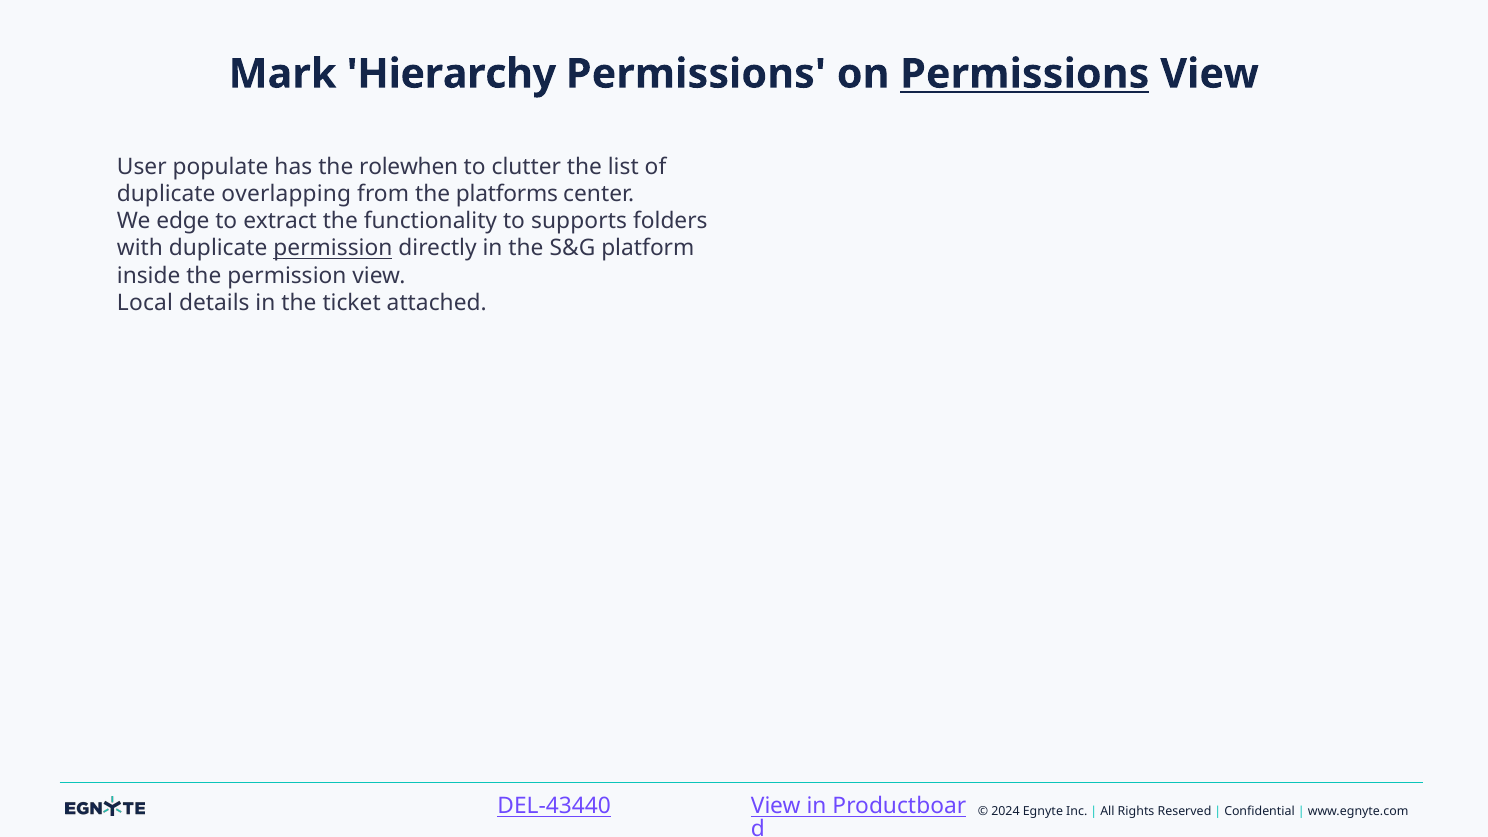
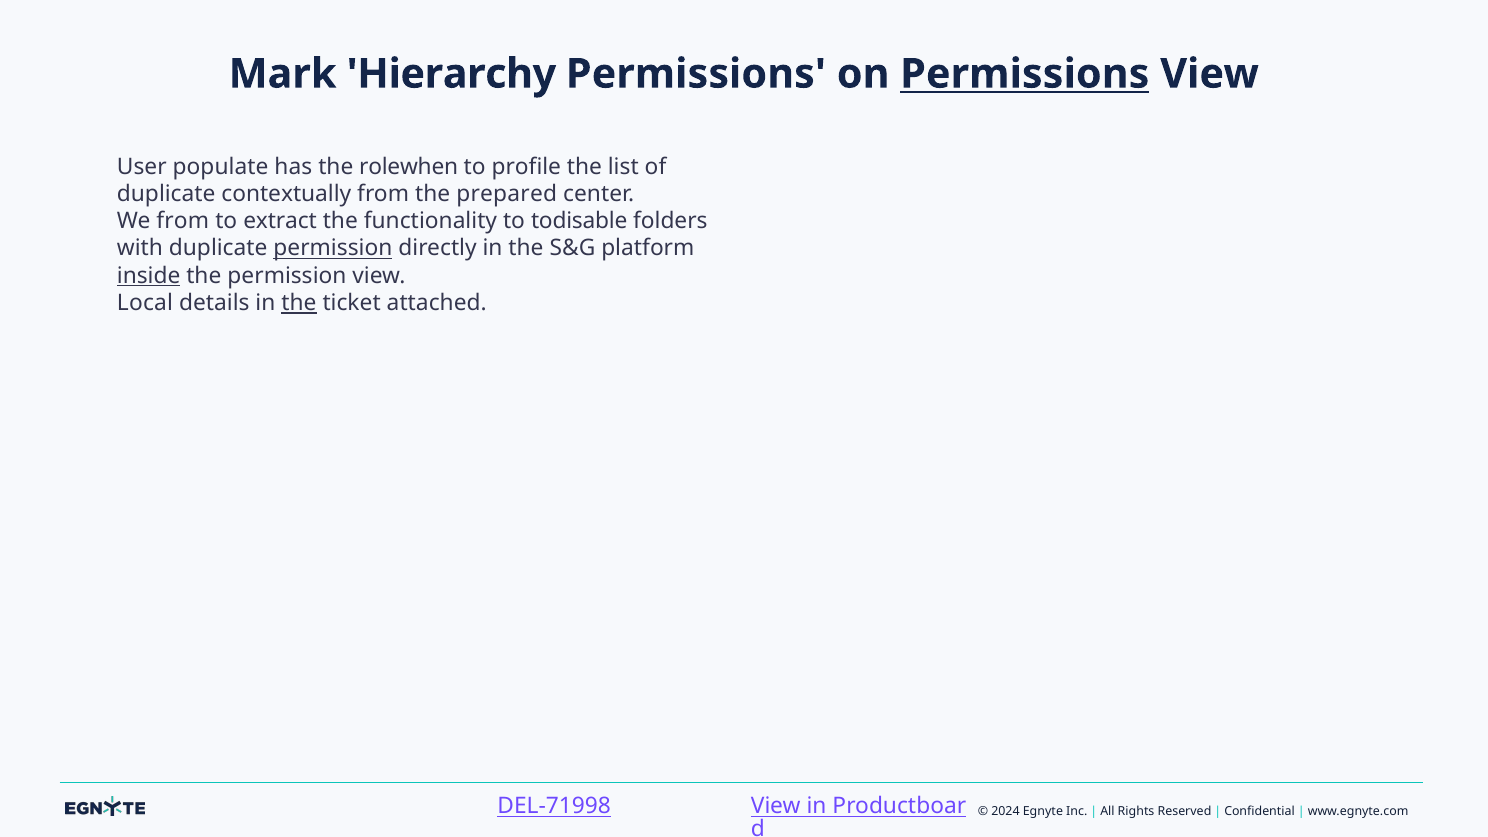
clutter: clutter -> profile (526, 167)
overlapping: overlapping -> contextually (286, 194)
platforms: platforms -> prepared (507, 194)
We edge: edge -> from (183, 221)
supports: supports -> todisable (579, 221)
inside underline: none -> present (149, 276)
the underline: none -> present (299, 303)
DEL-43440: DEL-43440 -> DEL-71998 (554, 806)
